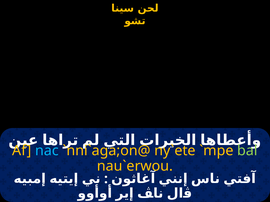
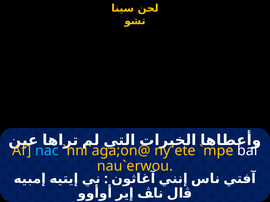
bal colour: light green -> white (247, 151)
